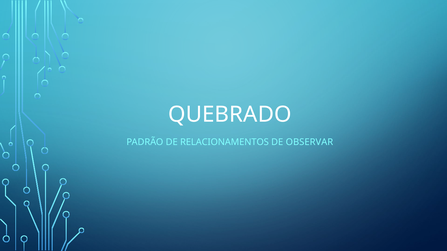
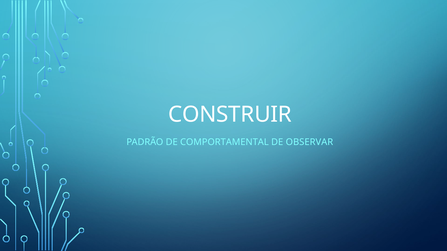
QUEBRADO: QUEBRADO -> CONSTRUIR (230, 115)
RELACIONAMENTOS: RELACIONAMENTOS -> COMPORTAMENTAL (224, 142)
